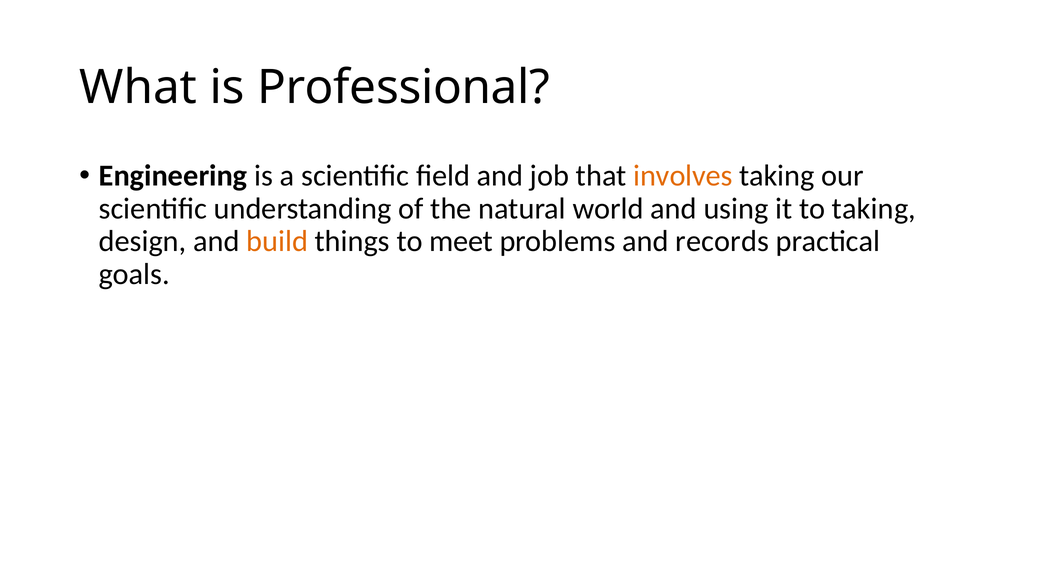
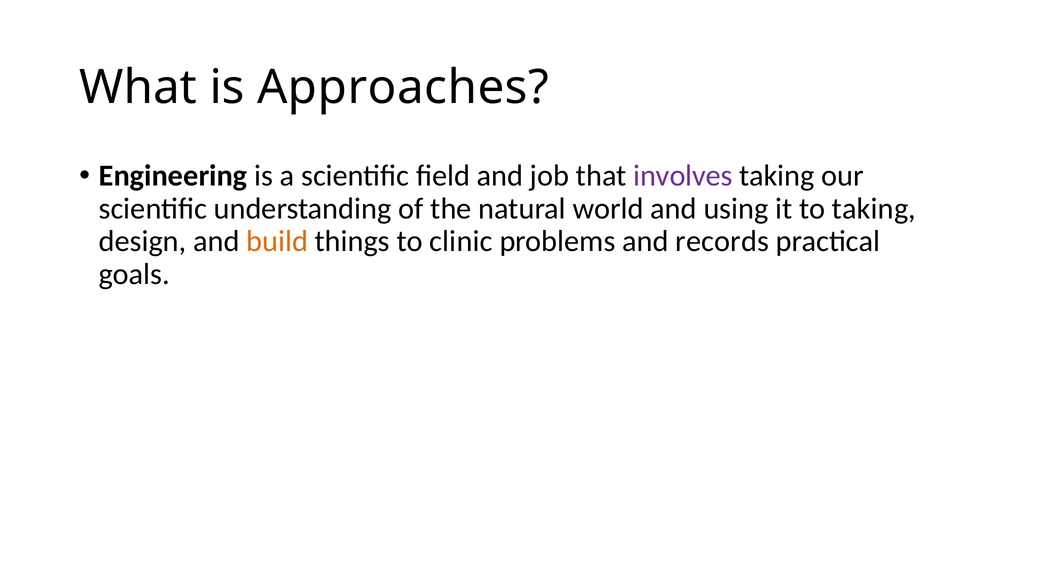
Professional: Professional -> Approaches (403, 87)
involves colour: orange -> purple (683, 176)
meet: meet -> clinic (461, 242)
